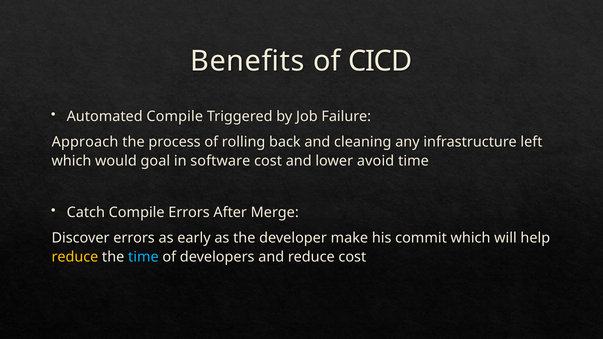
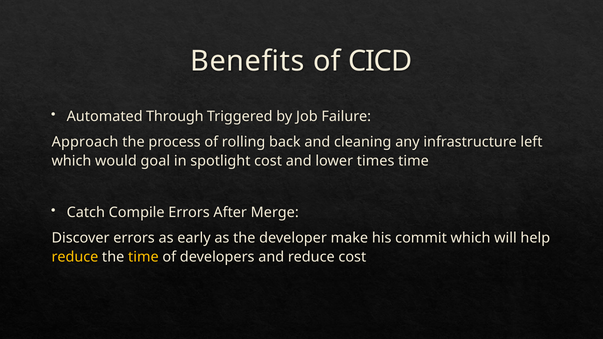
Automated Compile: Compile -> Through (175, 116)
software: software -> spotlight (220, 161)
avoid: avoid -> times (376, 161)
time colour: light blue -> yellow (143, 257)
